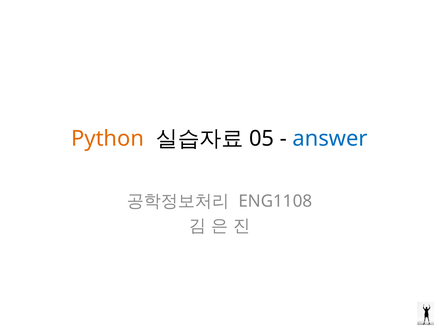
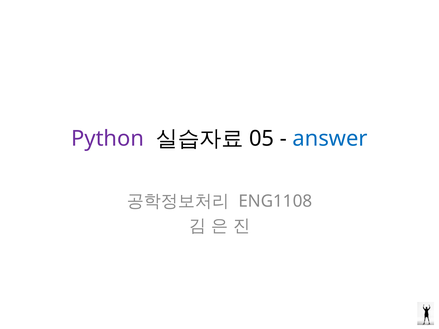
Python colour: orange -> purple (108, 139)
